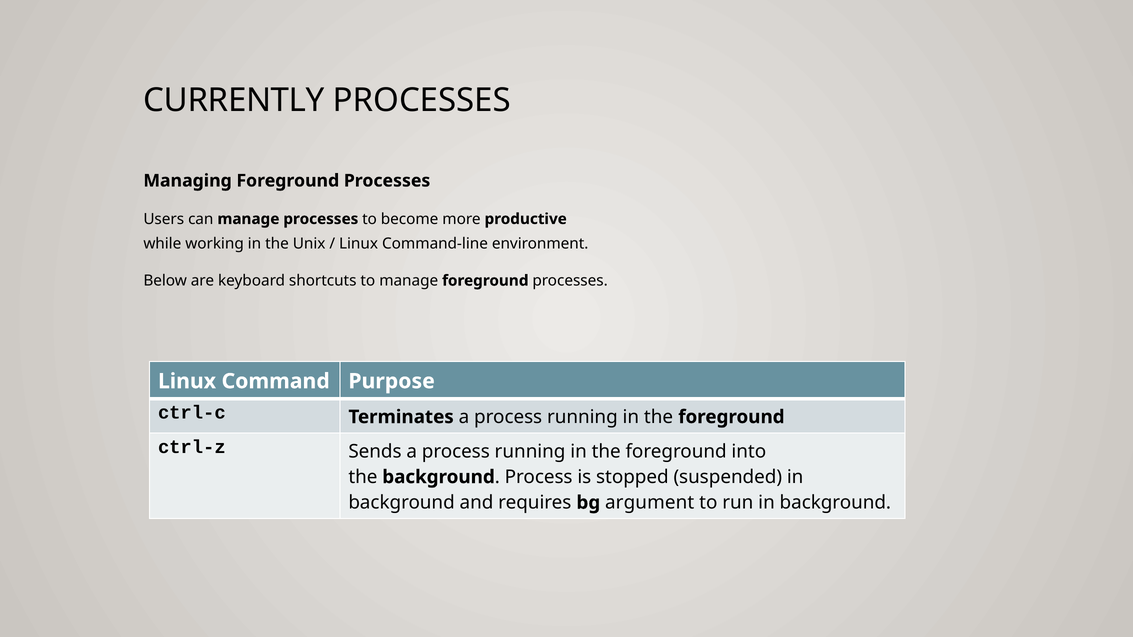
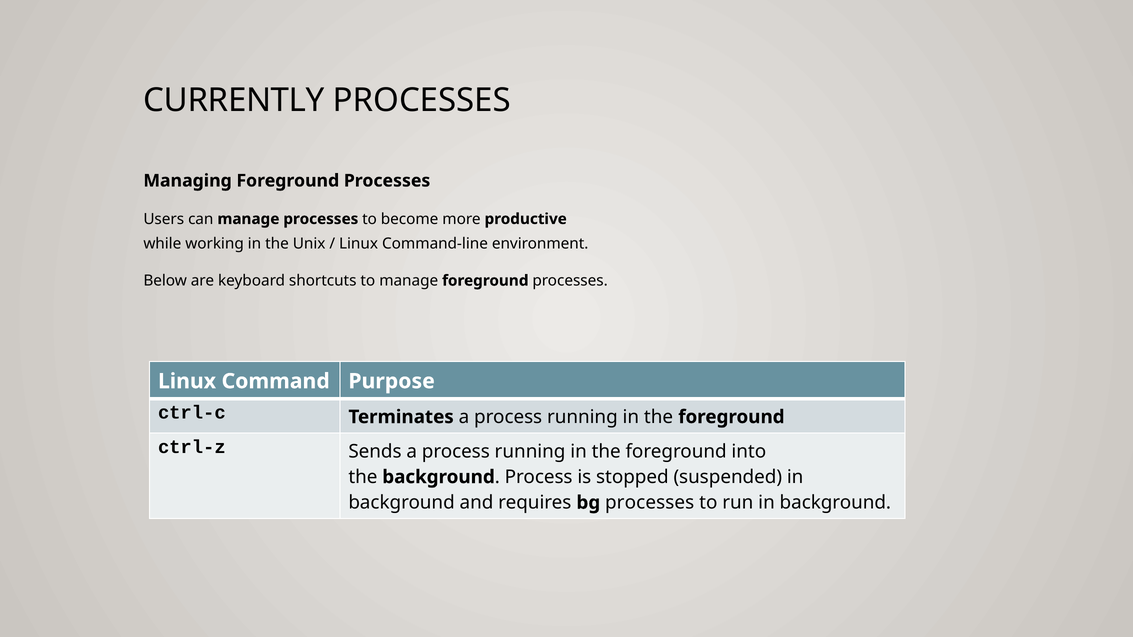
bg argument: argument -> processes (650, 503)
